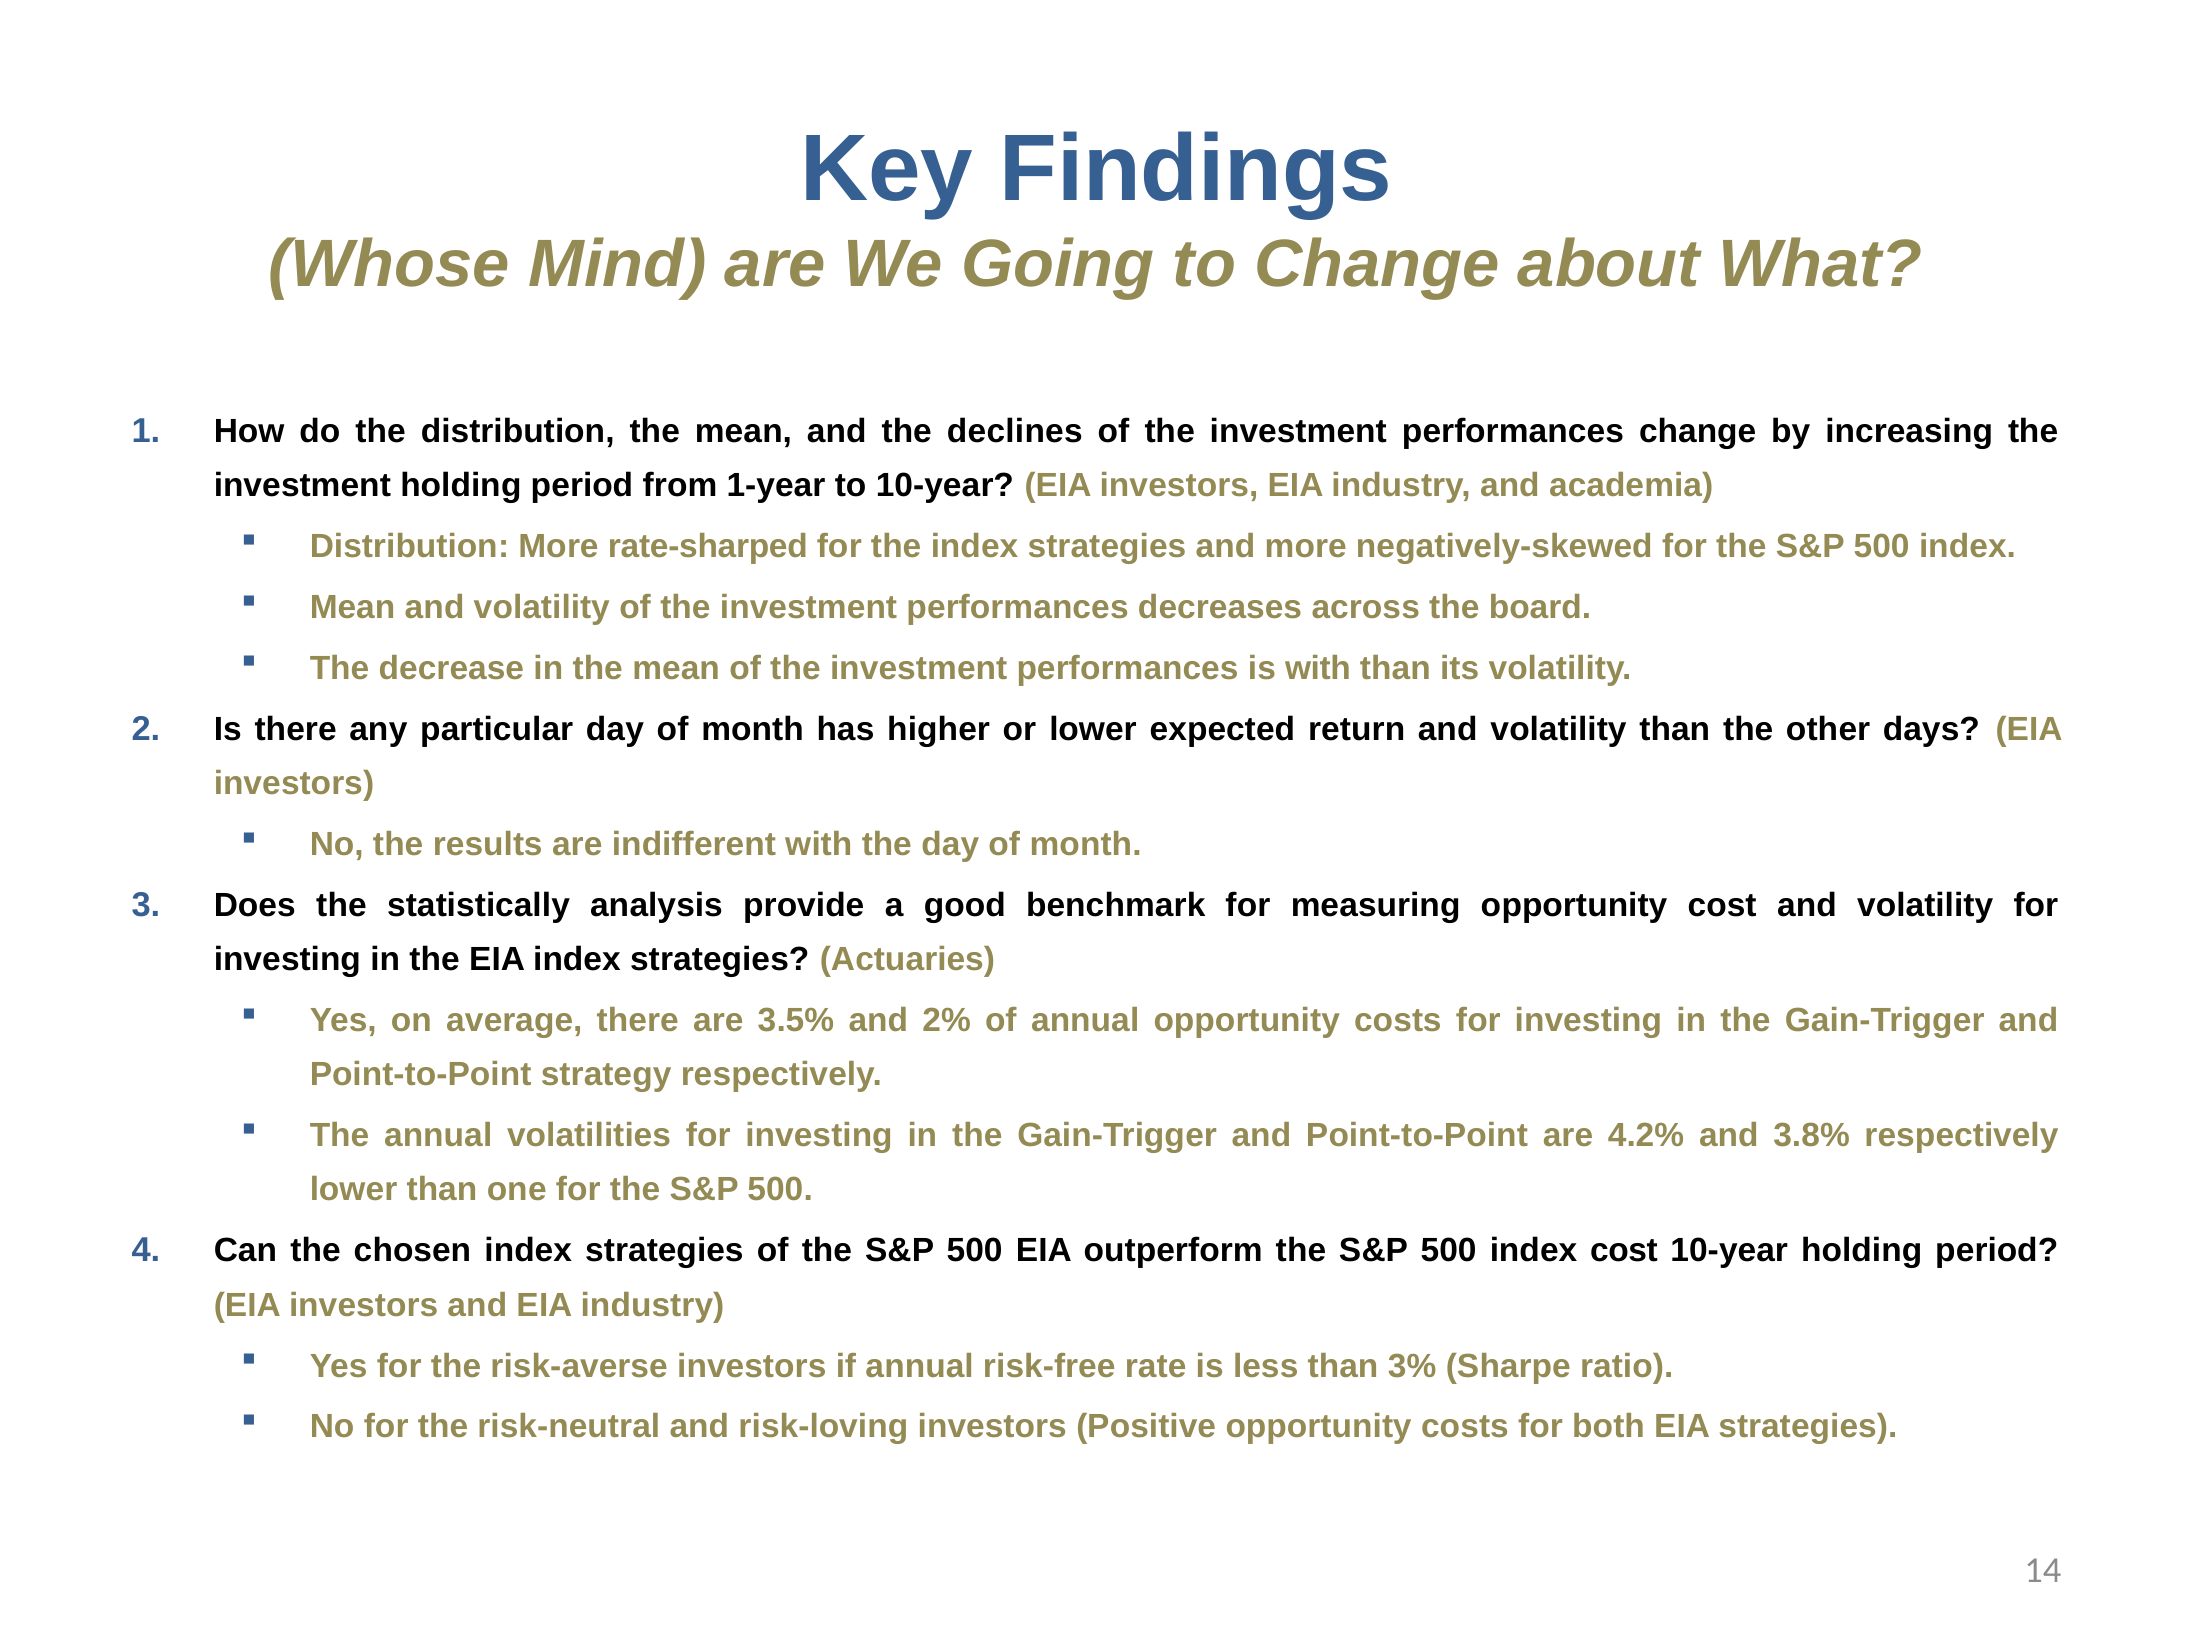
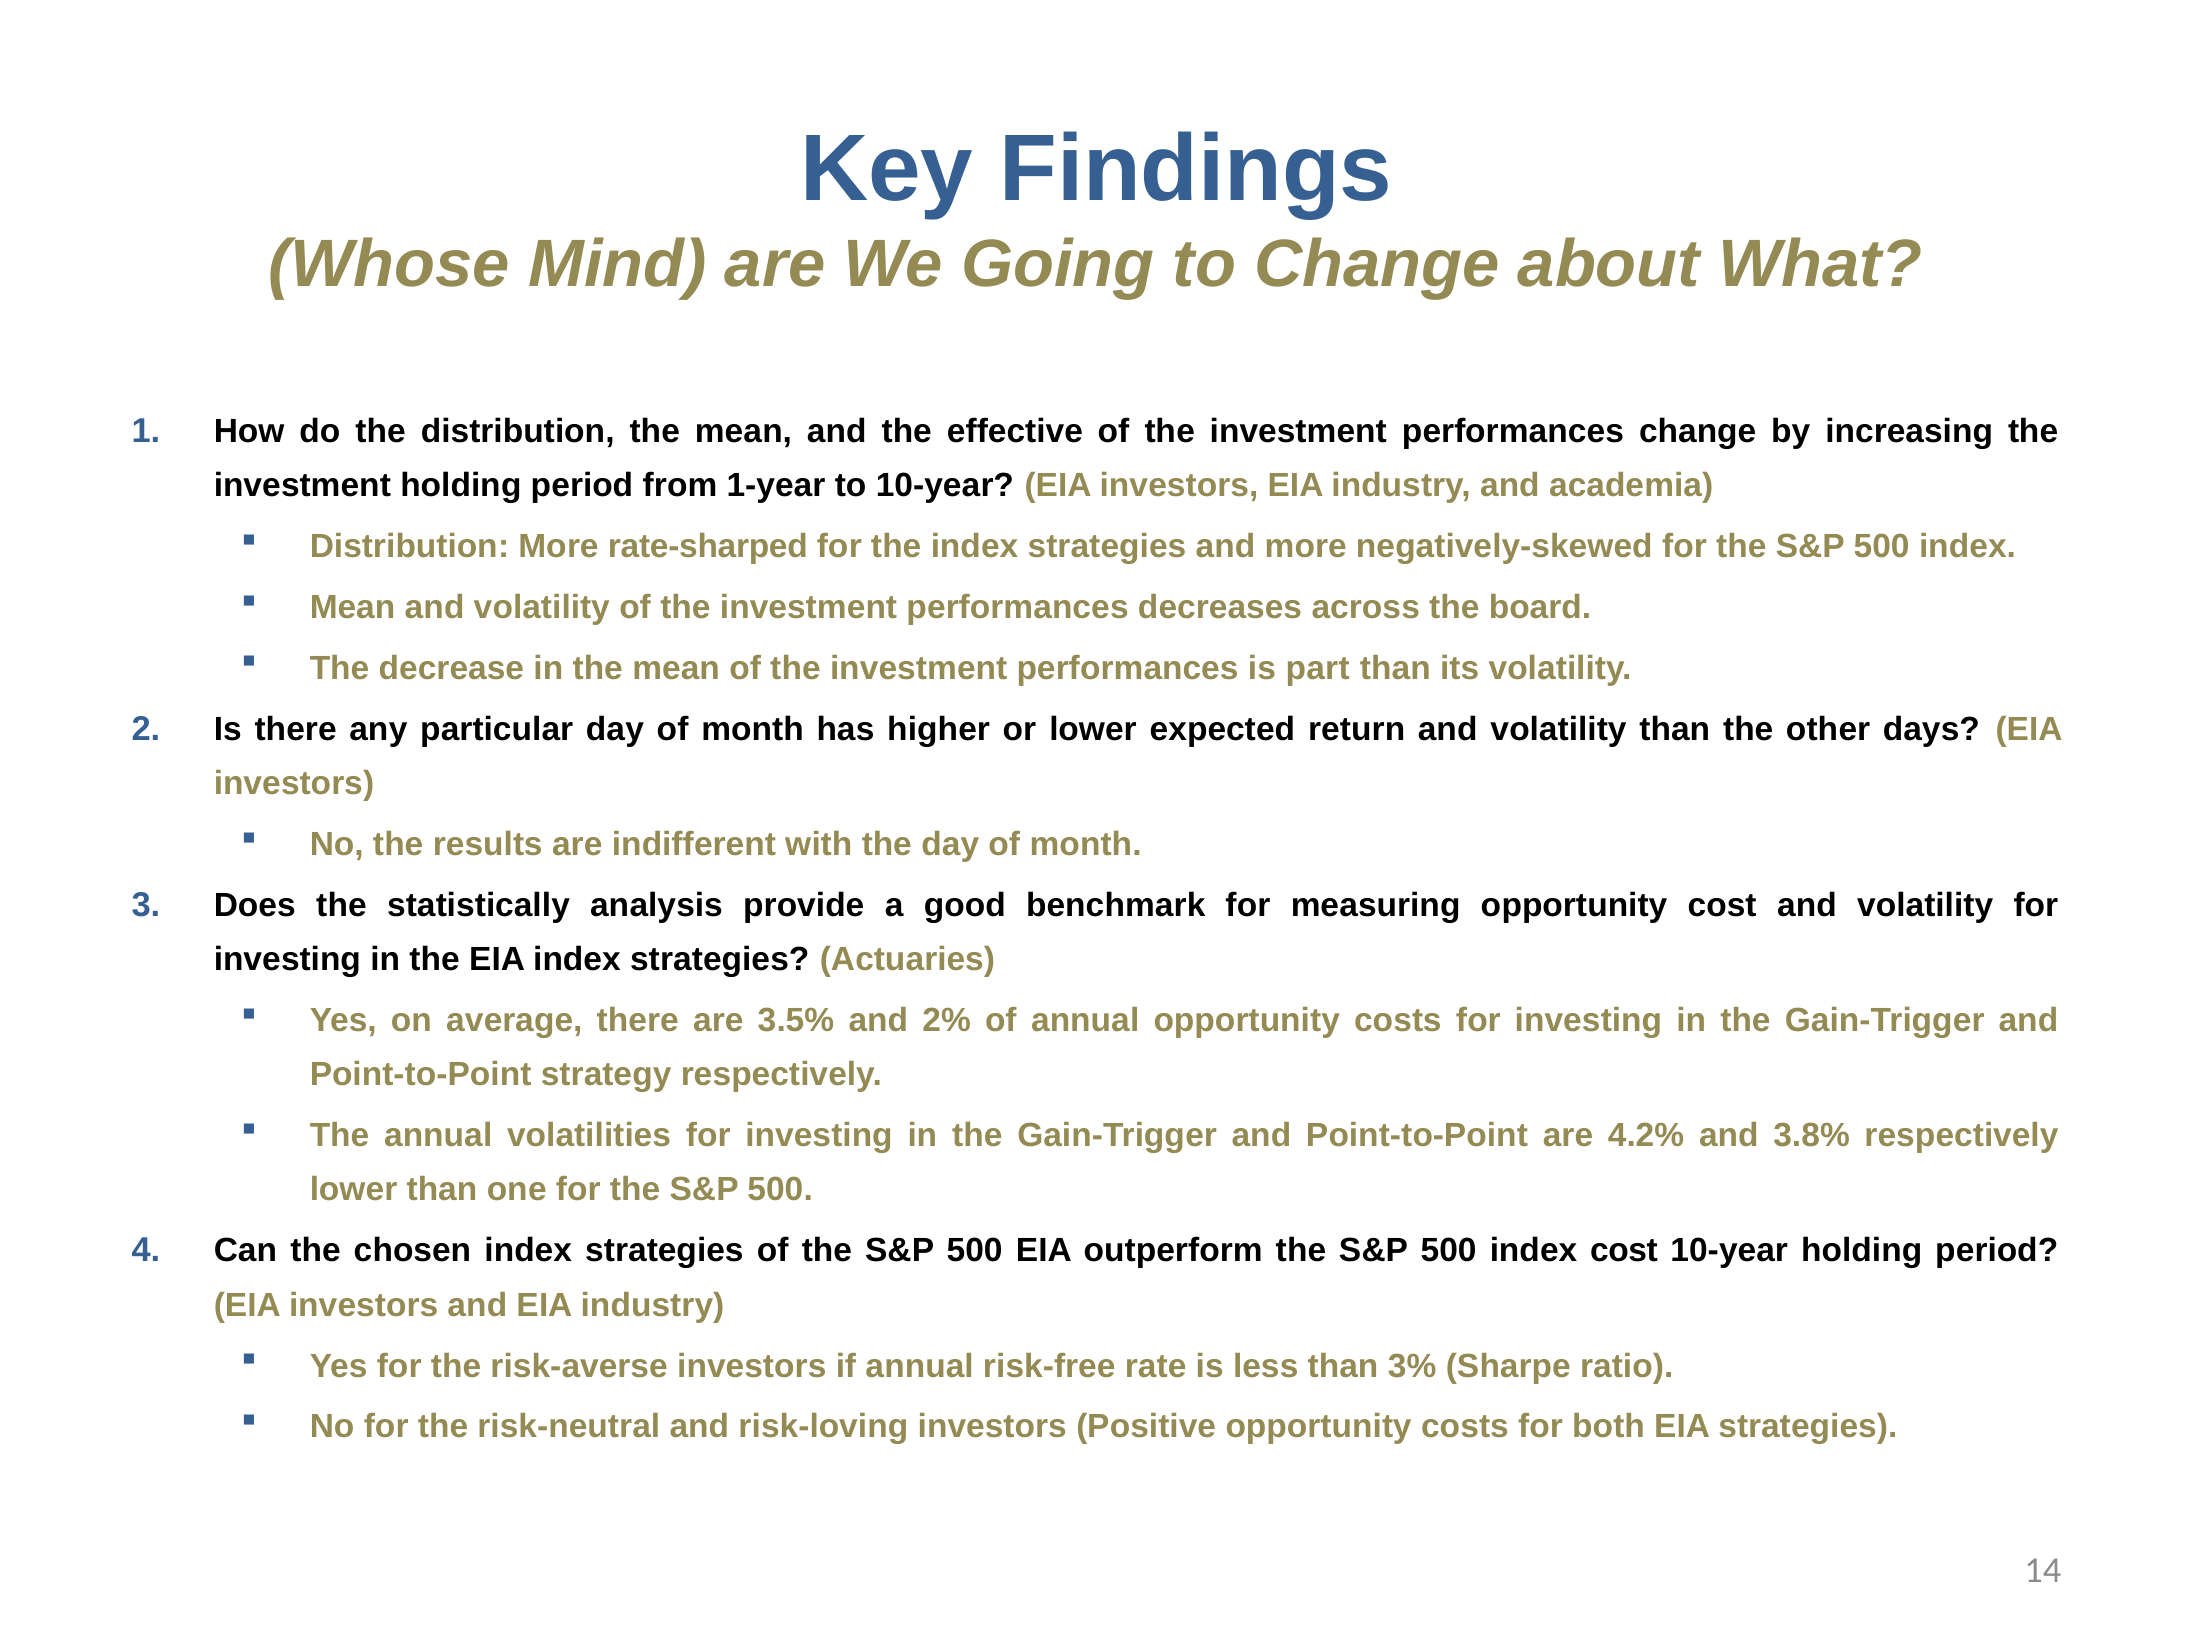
declines: declines -> effective (1015, 431)
is with: with -> part (1318, 668)
